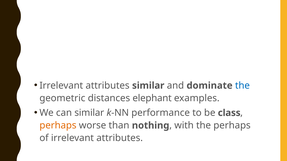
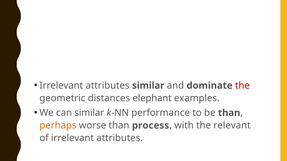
the colour: blue -> red (242, 86)
be class: class -> than (229, 113)
nothing: nothing -> process (151, 126)
the perhaps: perhaps -> relevant (232, 126)
